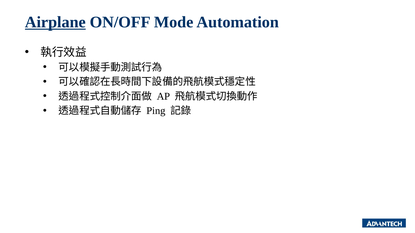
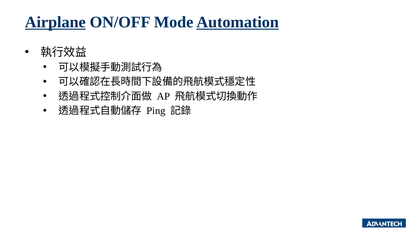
Automation underline: none -> present (238, 22)
